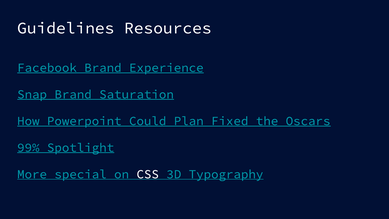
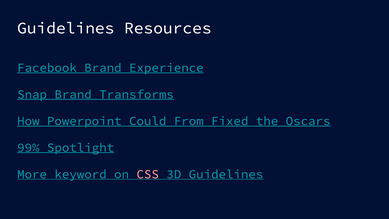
Saturation: Saturation -> Transforms (137, 94)
Plan: Plan -> From (189, 121)
special: special -> keyword (81, 174)
CSS colour: white -> pink (148, 174)
3D Typography: Typography -> Guidelines (226, 174)
